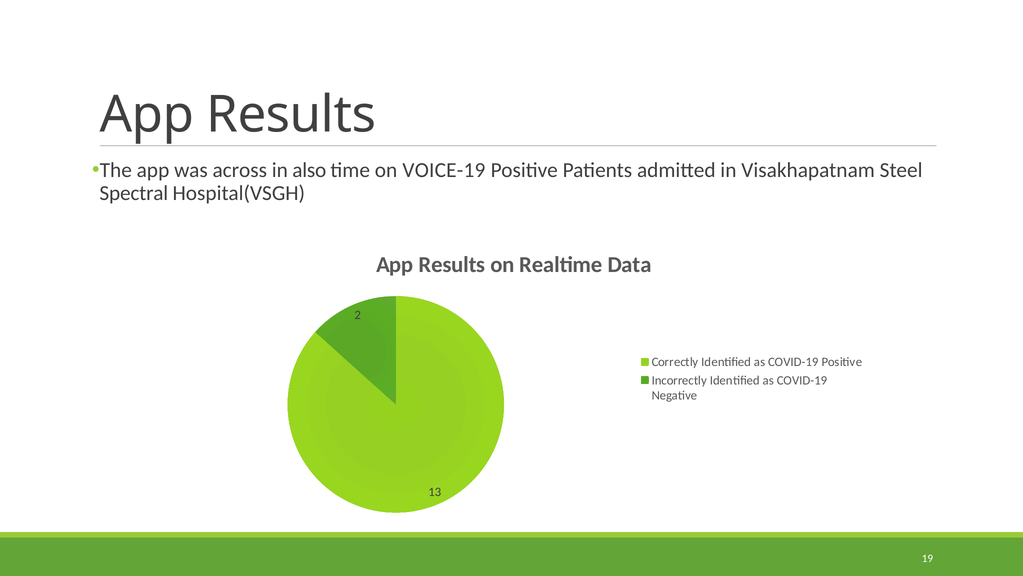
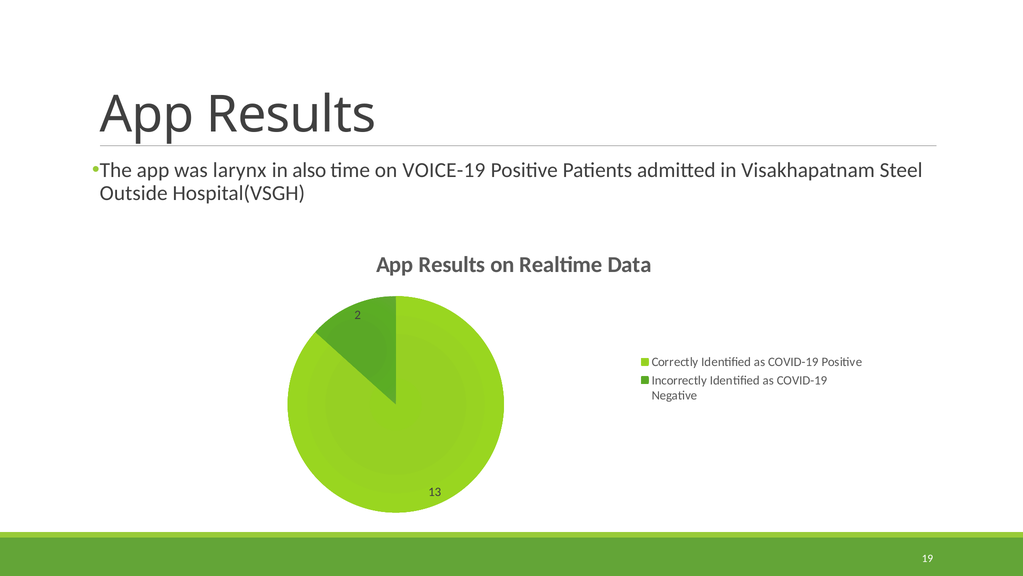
across: across -> larynx (240, 170)
Spectral: Spectral -> Outside (134, 193)
